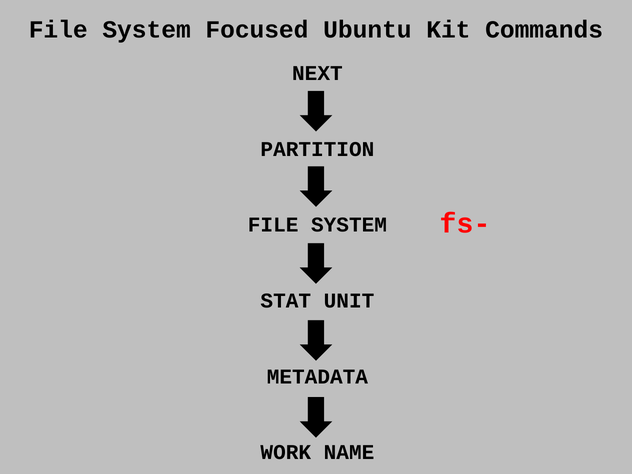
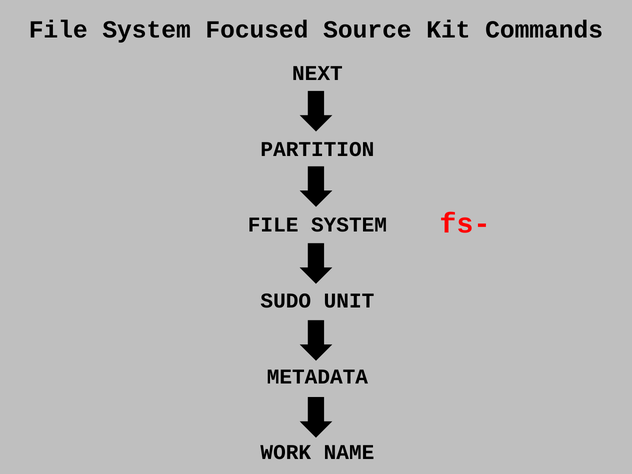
Ubuntu: Ubuntu -> Source (367, 30)
STAT: STAT -> SUDO (286, 301)
